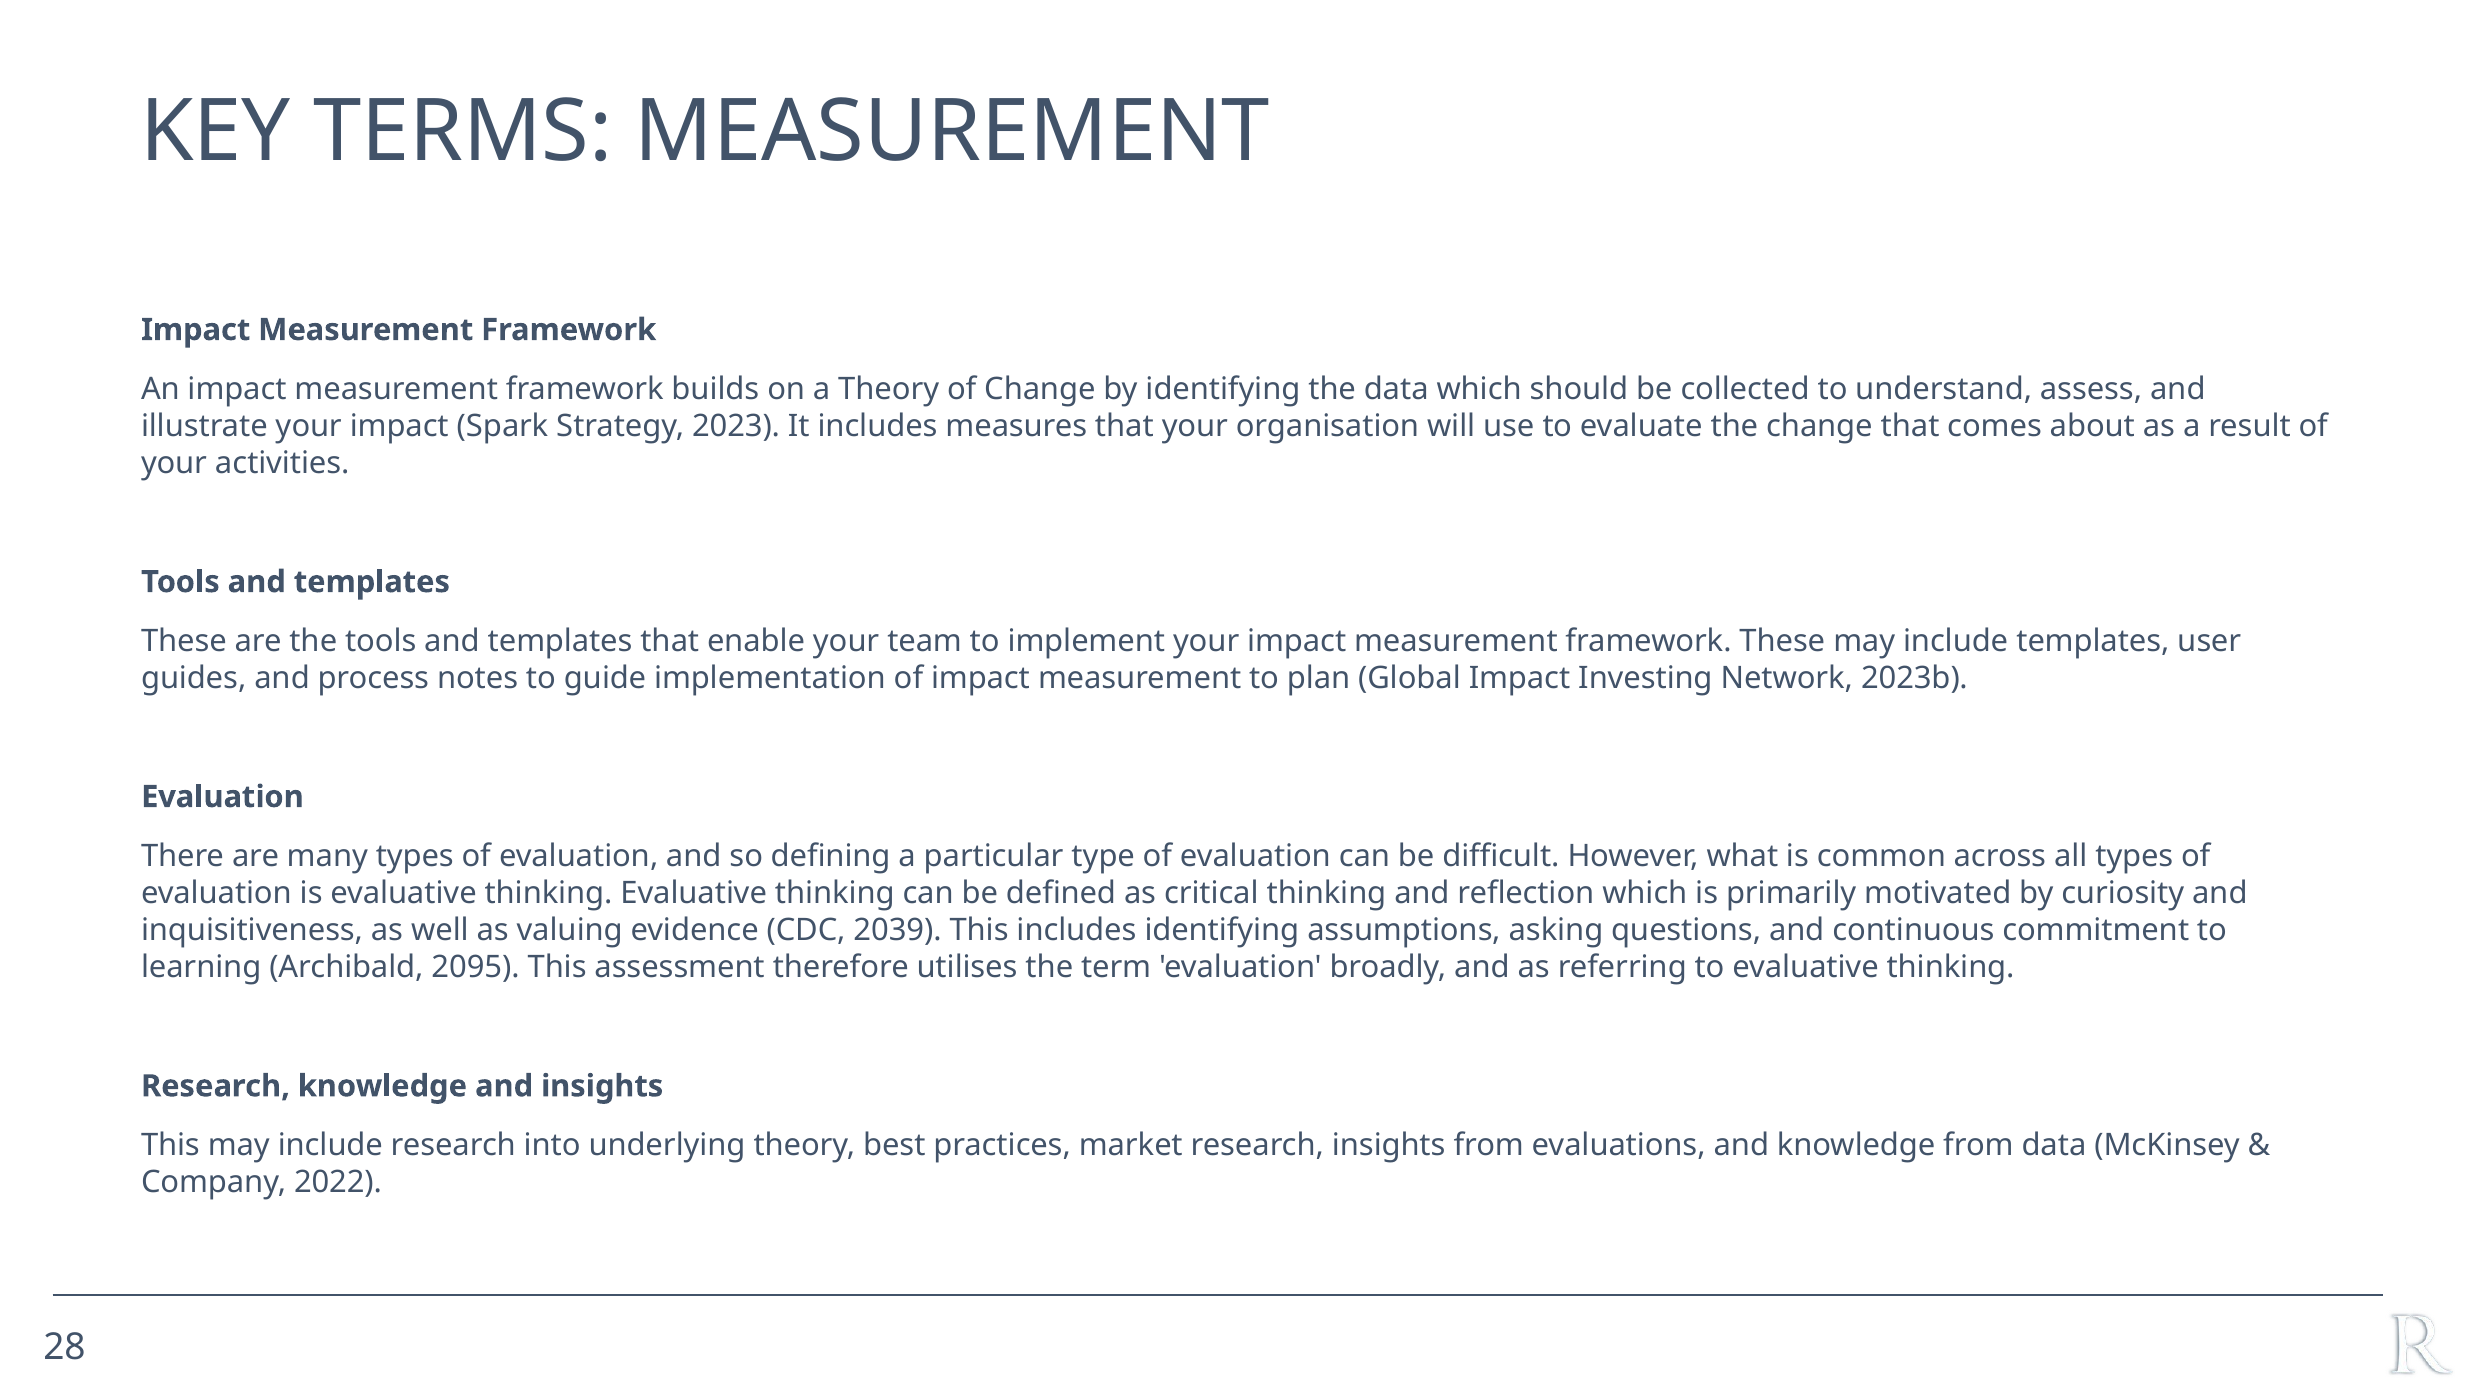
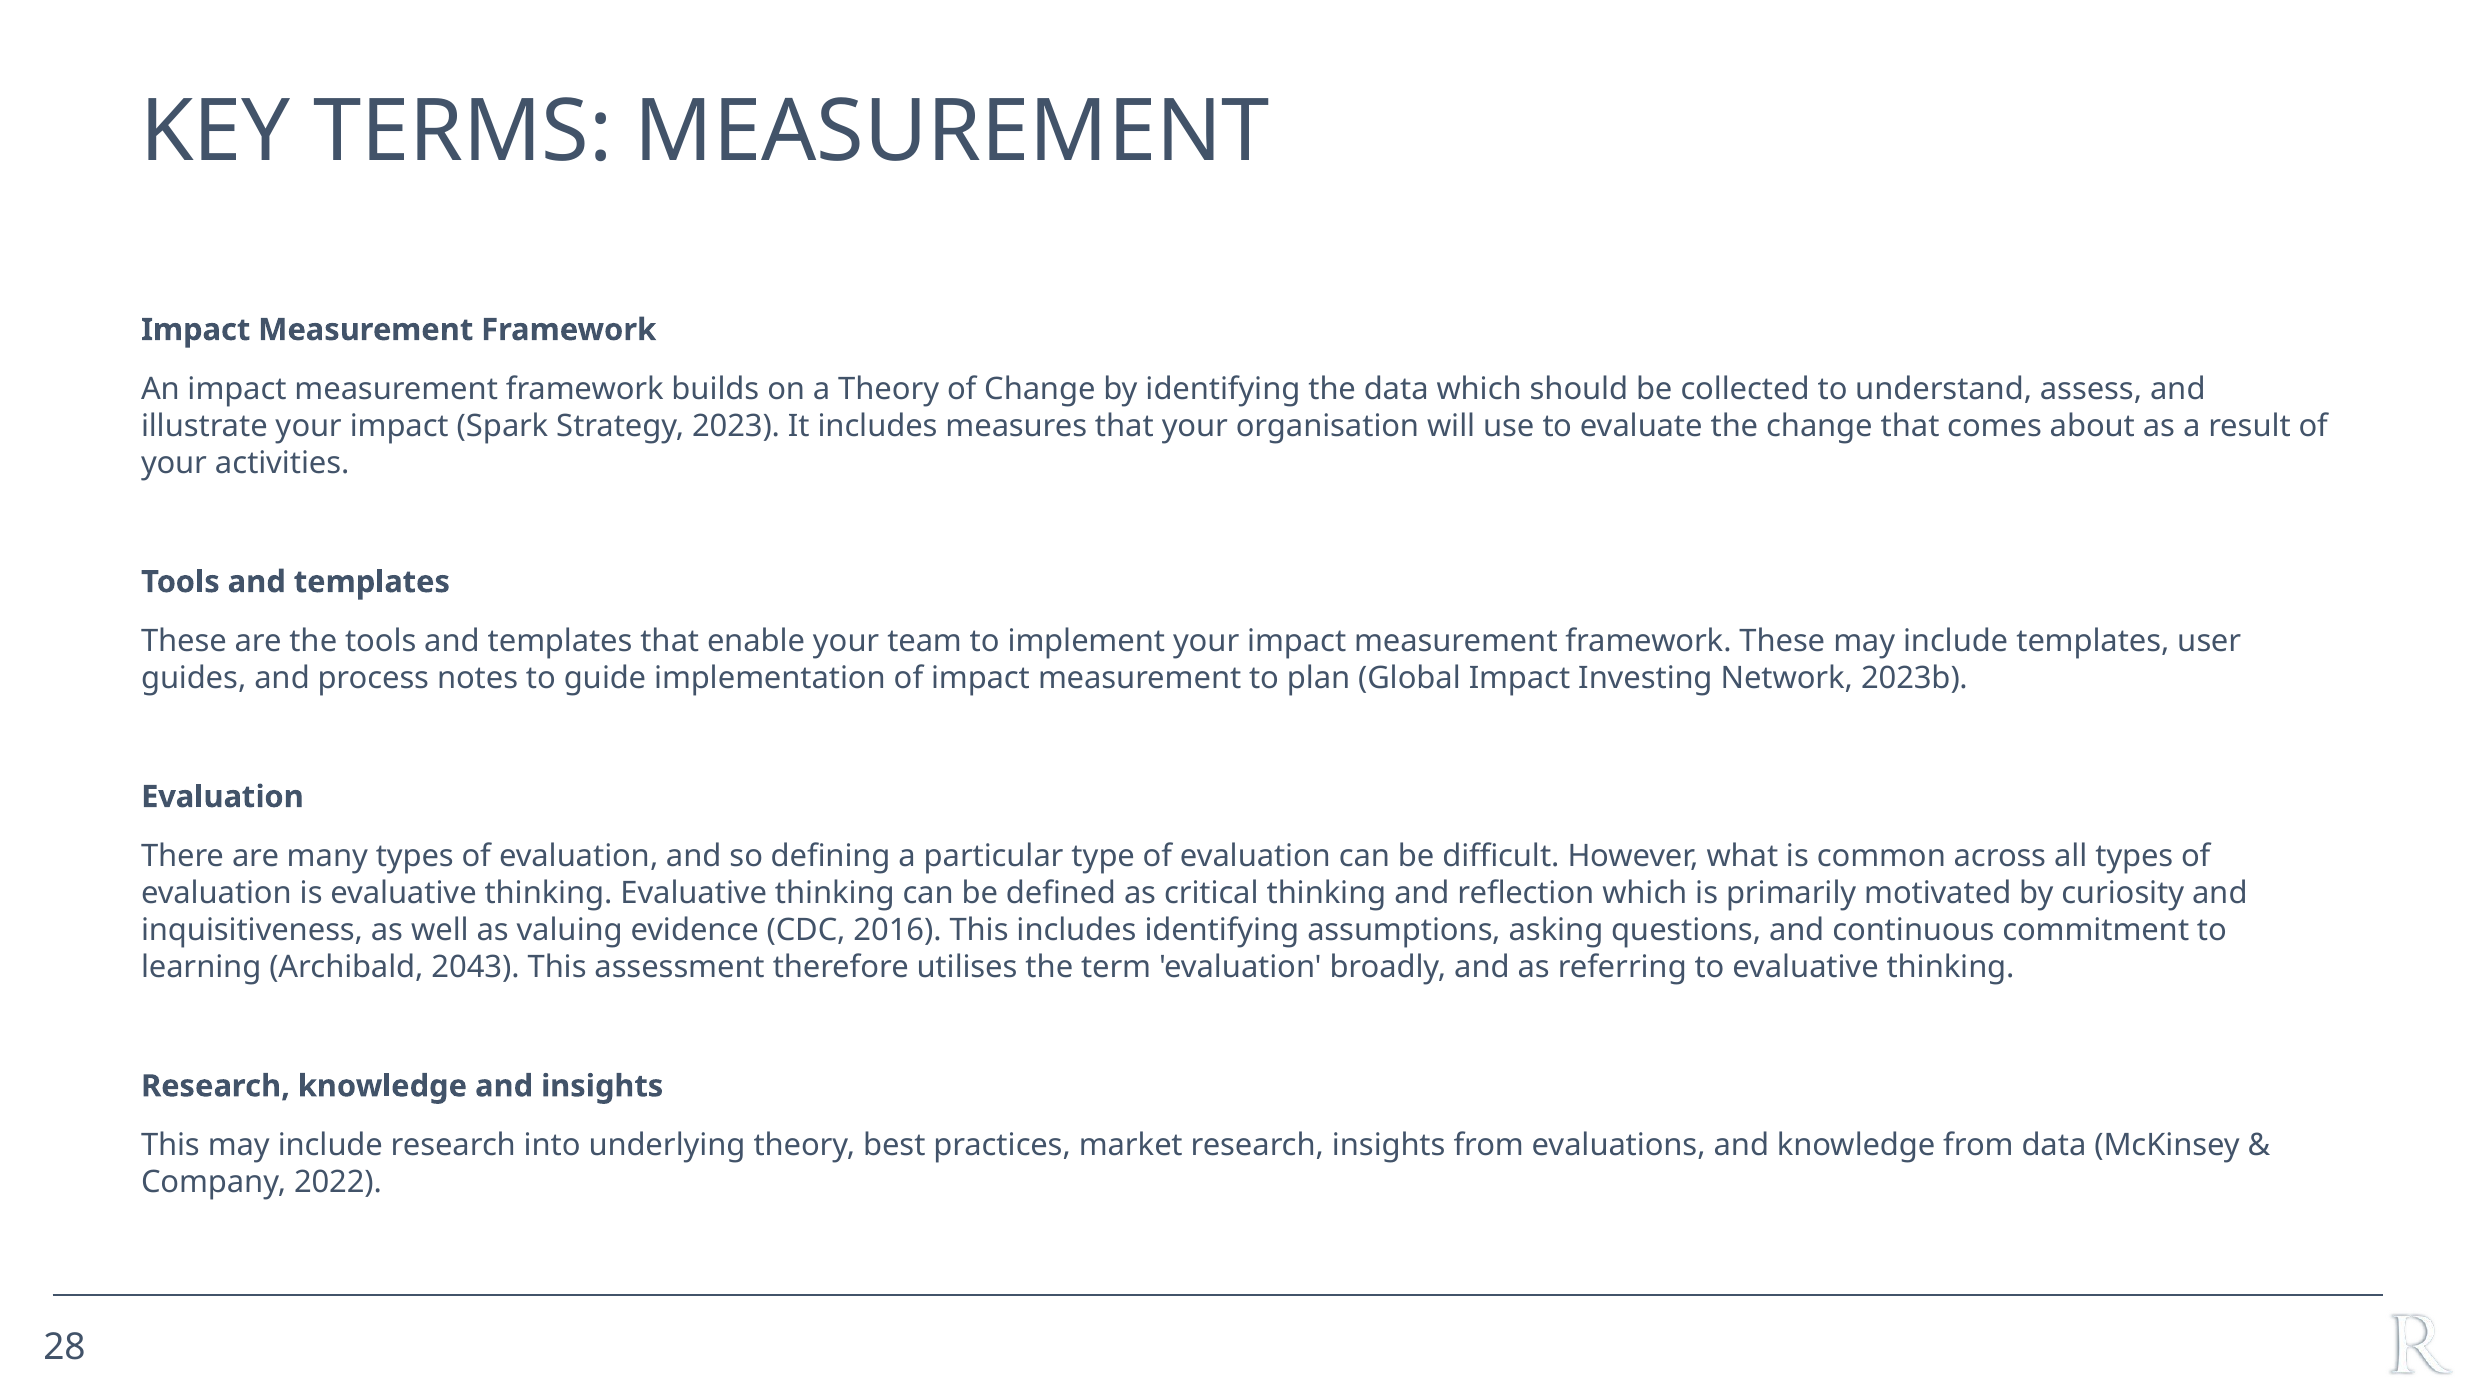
2039: 2039 -> 2016 (898, 930)
2095: 2095 -> 2043 (476, 968)
